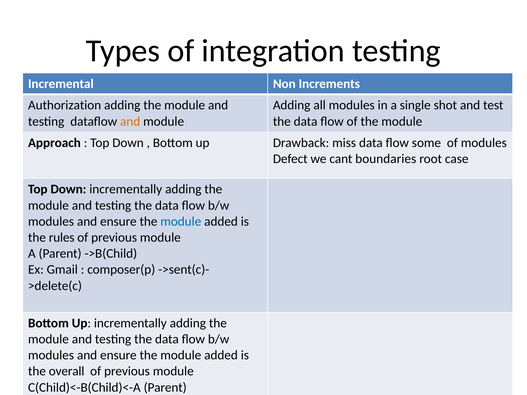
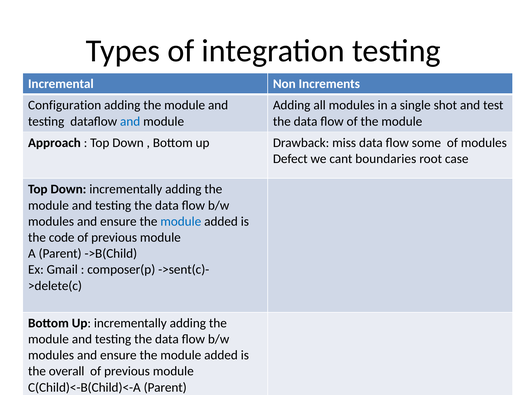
Authorization: Authorization -> Configuration (65, 105)
and colour: orange -> blue (130, 121)
rules: rules -> code (62, 238)
